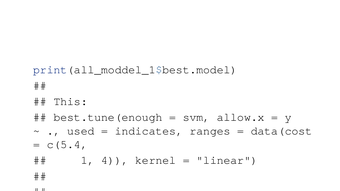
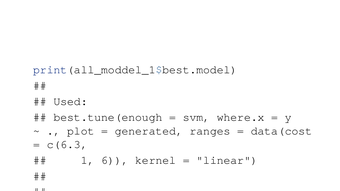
This: This -> Used (71, 102)
allow.x: allow.x -> where.x (241, 117)
used: used -> plot (81, 131)
indicates: indicates -> generated (149, 131)
c(5.4: c(5.4 -> c(6.3 (67, 145)
4: 4 -> 6 (115, 160)
